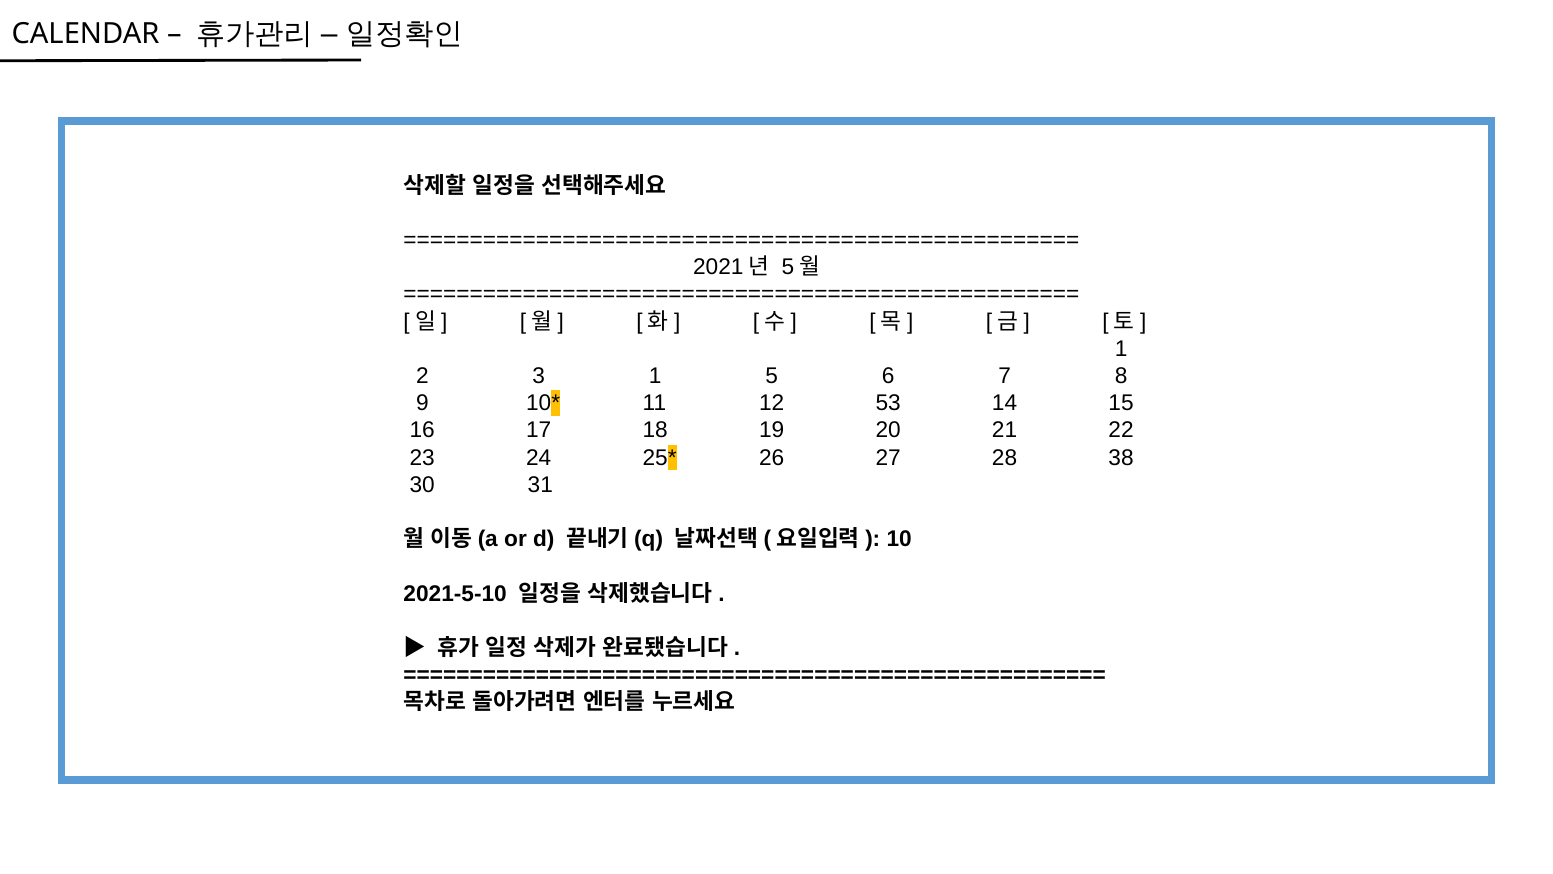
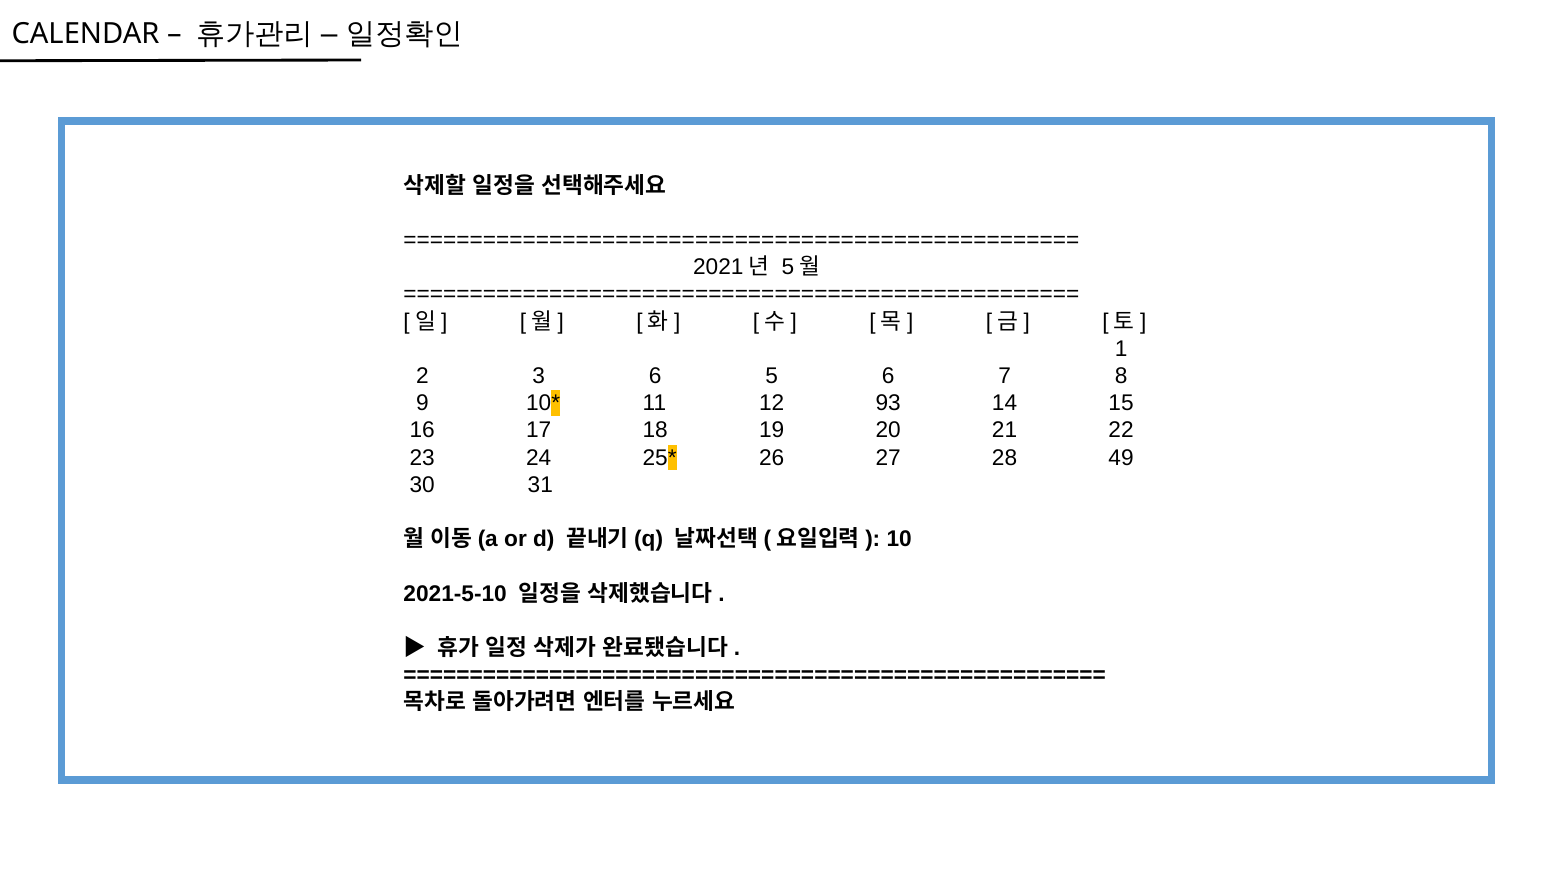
3 1: 1 -> 6 (655, 376)
53: 53 -> 93 (888, 403)
38: 38 -> 49 (1121, 457)
